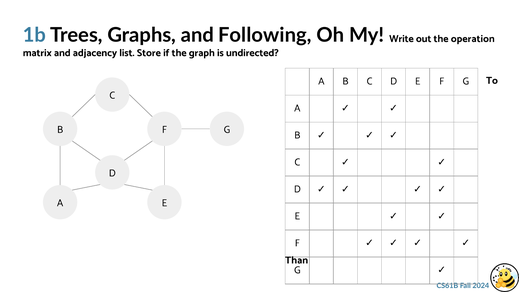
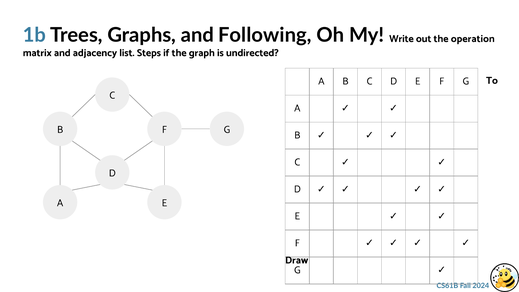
Store: Store -> Steps (149, 53)
Than: Than -> Draw (297, 260)
